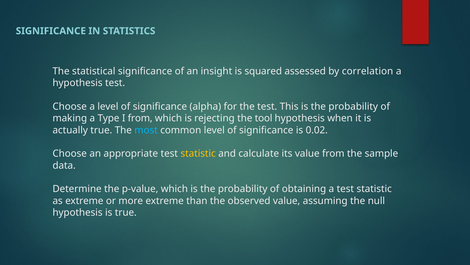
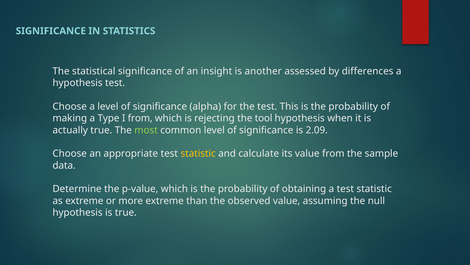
squared: squared -> another (263, 71)
correlation: correlation -> differences (368, 71)
most colour: light blue -> light green (146, 130)
0.02: 0.02 -> 2.09 (317, 130)
